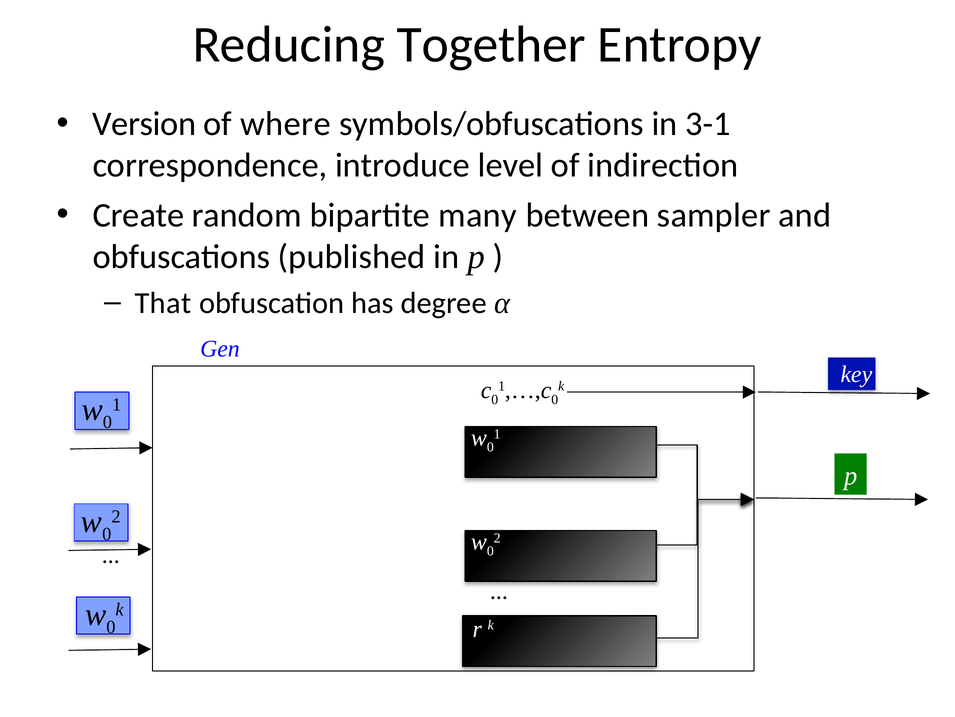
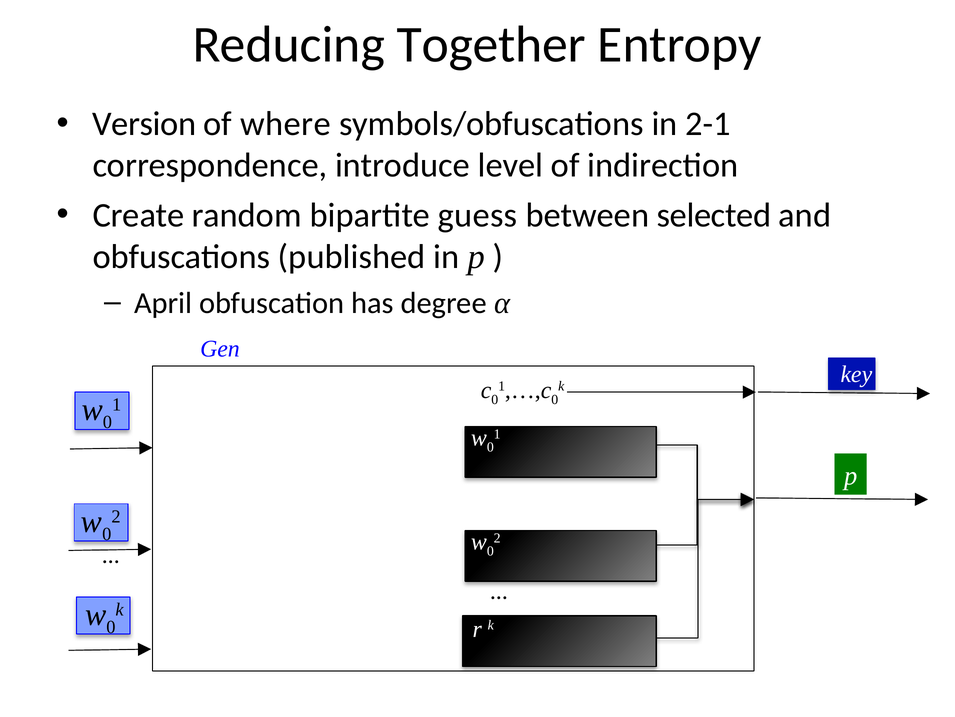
3-1: 3-1 -> 2-1 (708, 124)
many: many -> guess (478, 215)
sampler: sampler -> selected (714, 215)
That: That -> April (163, 303)
